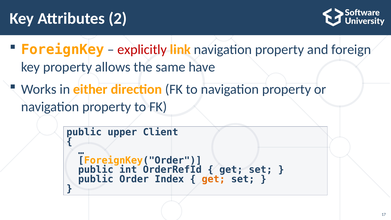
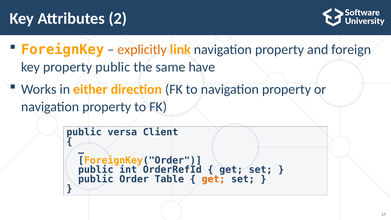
explicitly colour: red -> orange (142, 50)
property allows: allows -> public (113, 67)
upper: upper -> versa (122, 132)
Index: Index -> Table (169, 179)
